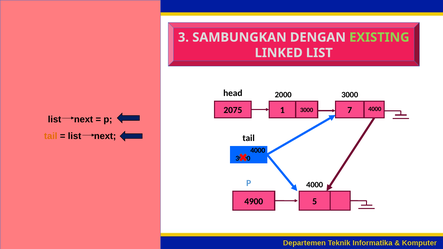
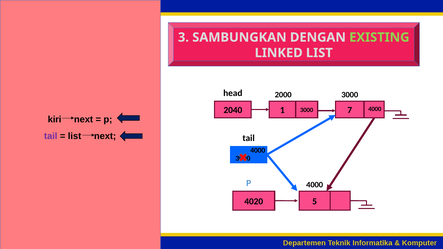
2075: 2075 -> 2040 (233, 110)
list: list -> kiri (55, 120)
tail colour: orange -> purple (51, 136)
4900: 4900 -> 4020 (254, 201)
